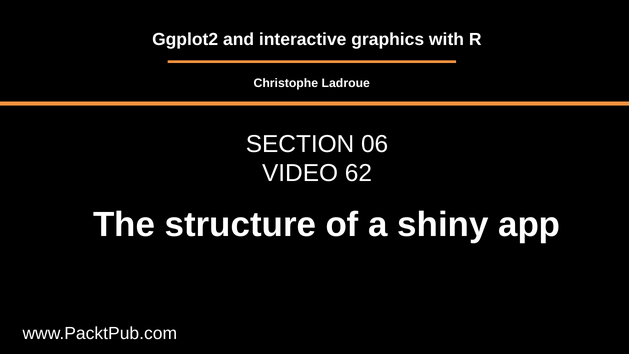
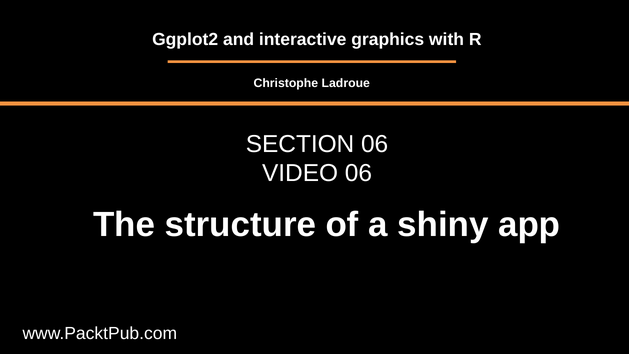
VIDEO 62: 62 -> 06 (358, 173)
